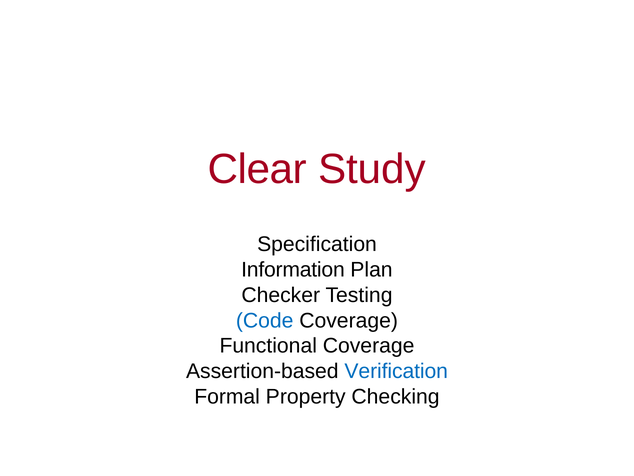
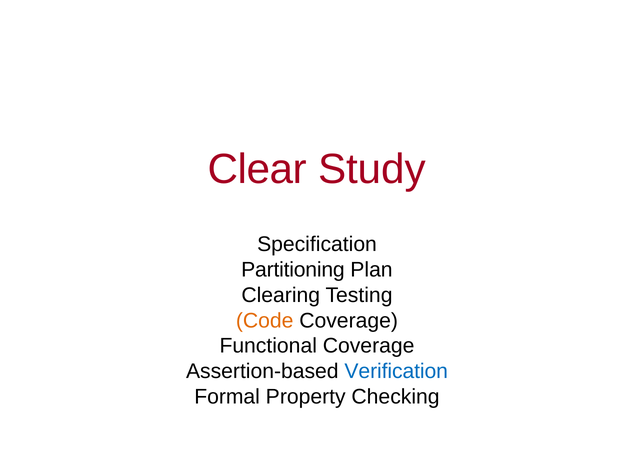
Information: Information -> Partitioning (293, 270)
Checker: Checker -> Clearing (281, 295)
Code colour: blue -> orange (265, 320)
